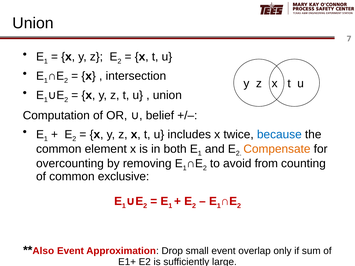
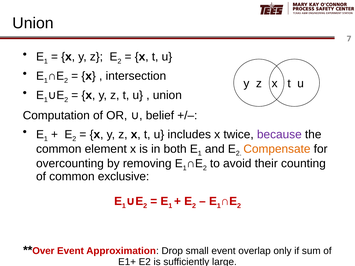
because colour: blue -> purple (279, 134)
from: from -> their (266, 164)
Also: Also -> Over (43, 251)
